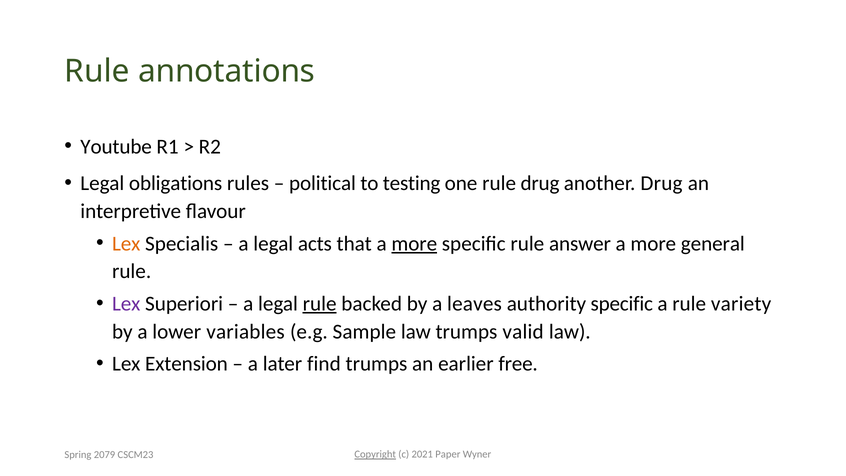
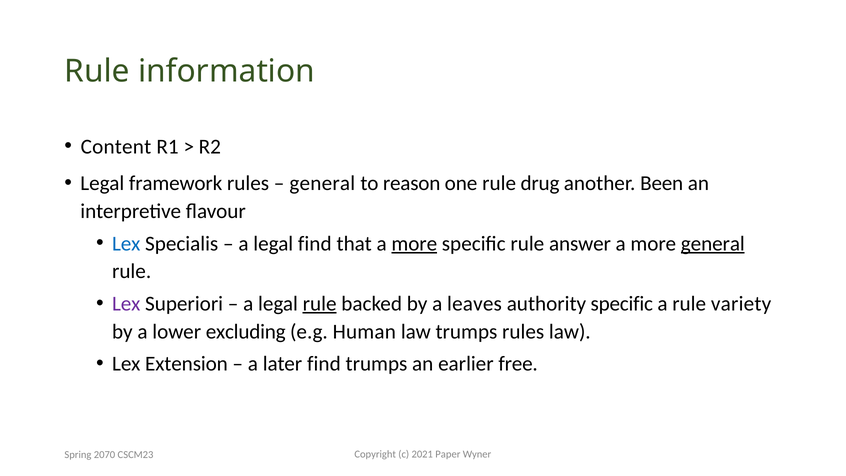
annotations: annotations -> information (227, 71)
Youtube: Youtube -> Content (116, 147)
obligations: obligations -> framework (176, 183)
political: political -> general (322, 183)
testing: testing -> reason (412, 183)
another Drug: Drug -> Been (662, 183)
Lex colour: orange -> blue (126, 243)
legal acts: acts -> find (315, 243)
general underline: none -> present (713, 243)
variables: variables -> excluding (246, 332)
Sample: Sample -> Human (364, 332)
trumps valid: valid -> rules (523, 332)
Copyright underline: present -> none (375, 454)
2079: 2079 -> 2070 (105, 454)
